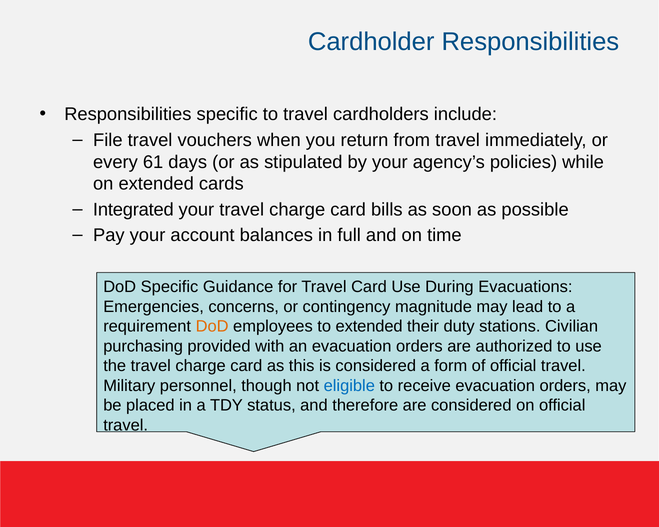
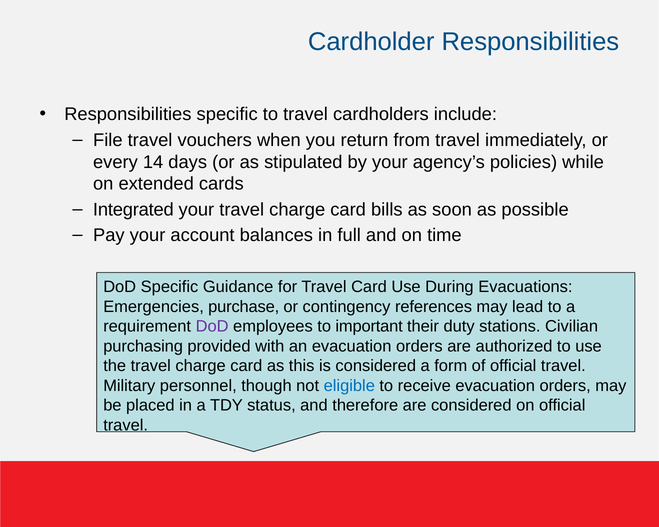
61: 61 -> 14 (153, 162)
concerns: concerns -> purchase (244, 307)
magnitude: magnitude -> references (434, 307)
DoD colour: orange -> purple (212, 327)
to extended: extended -> important (369, 327)
